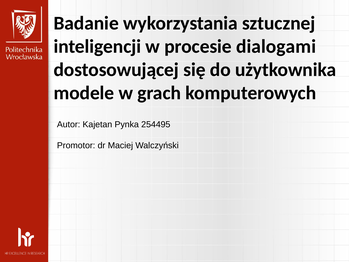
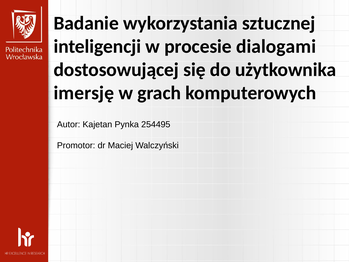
modele: modele -> imersję (84, 93)
